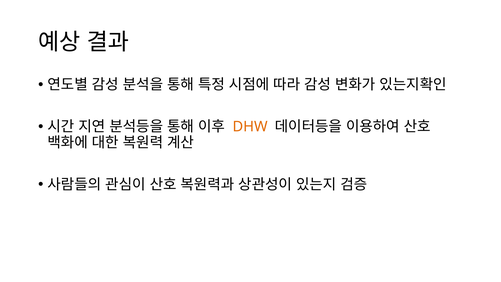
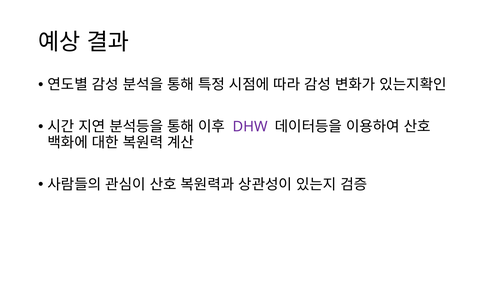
DHW colour: orange -> purple (250, 127)
